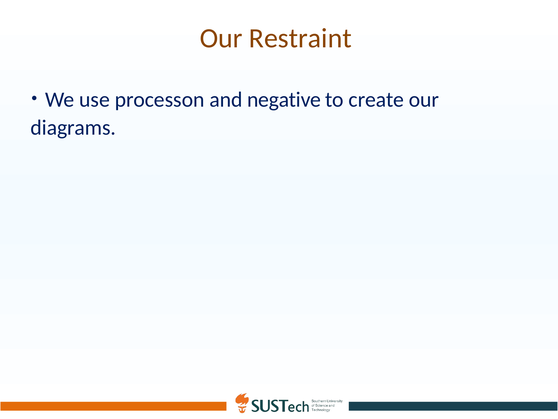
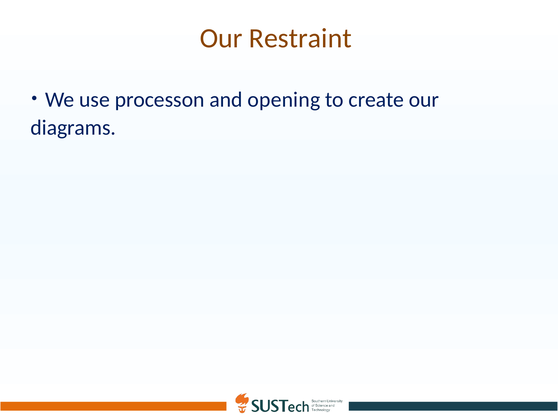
negative: negative -> opening (284, 100)
